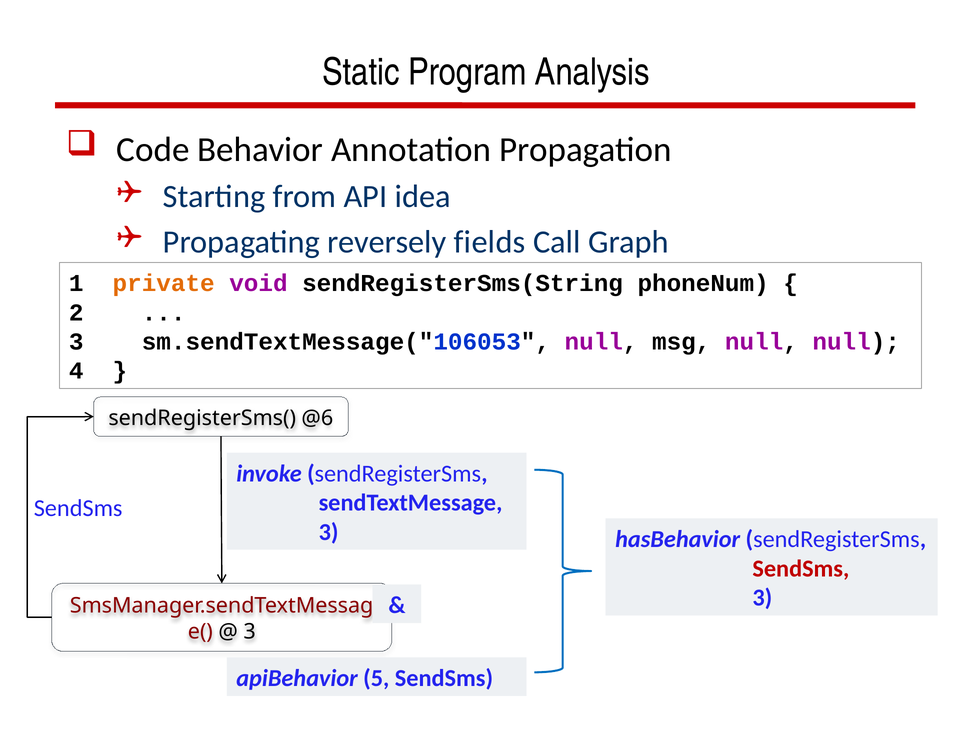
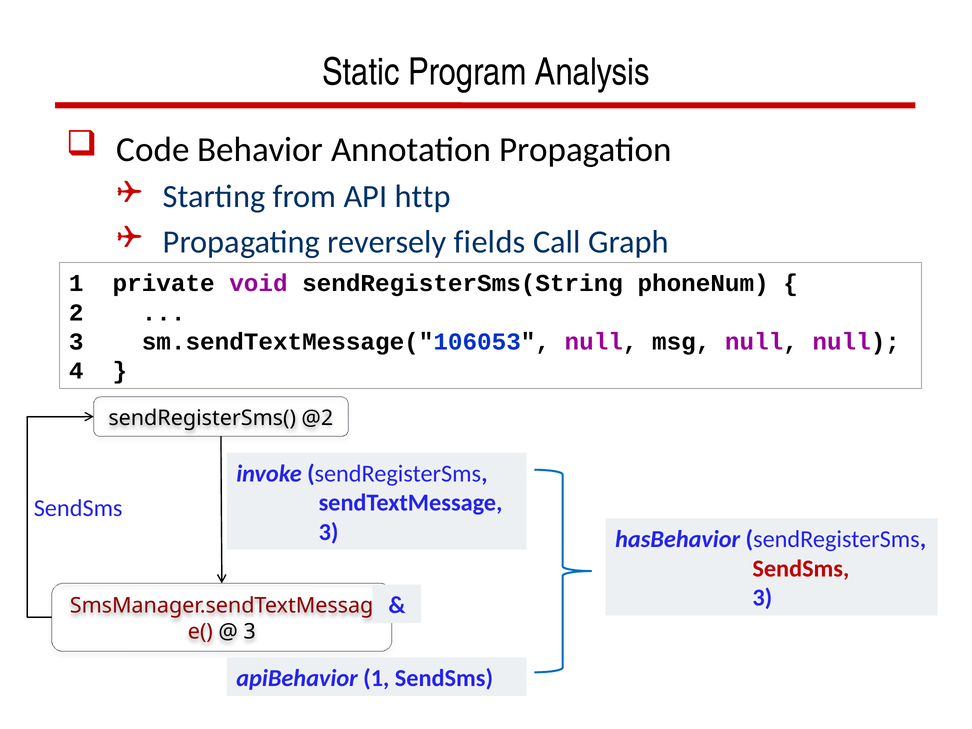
idea: idea -> http (423, 197)
private colour: orange -> black (164, 283)
@6: @6 -> @2 (317, 418)
apiBehavior 5: 5 -> 1 (376, 678)
